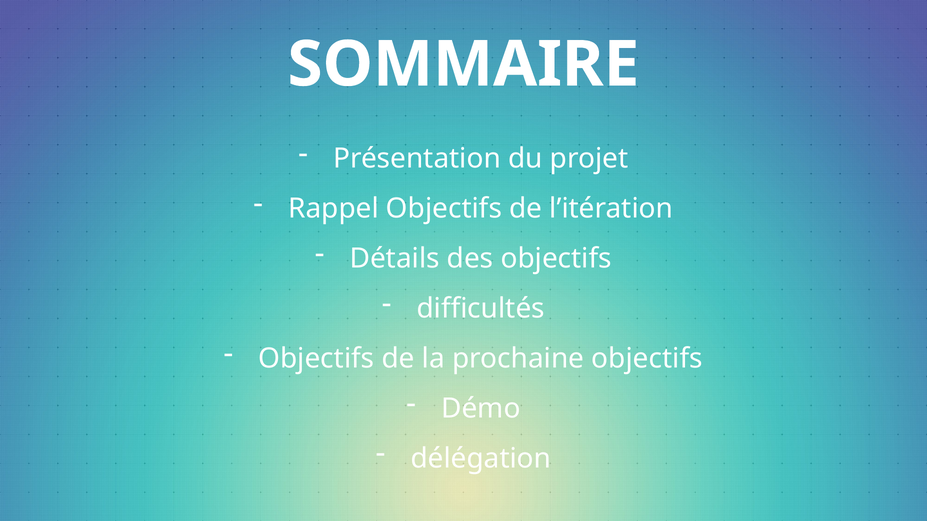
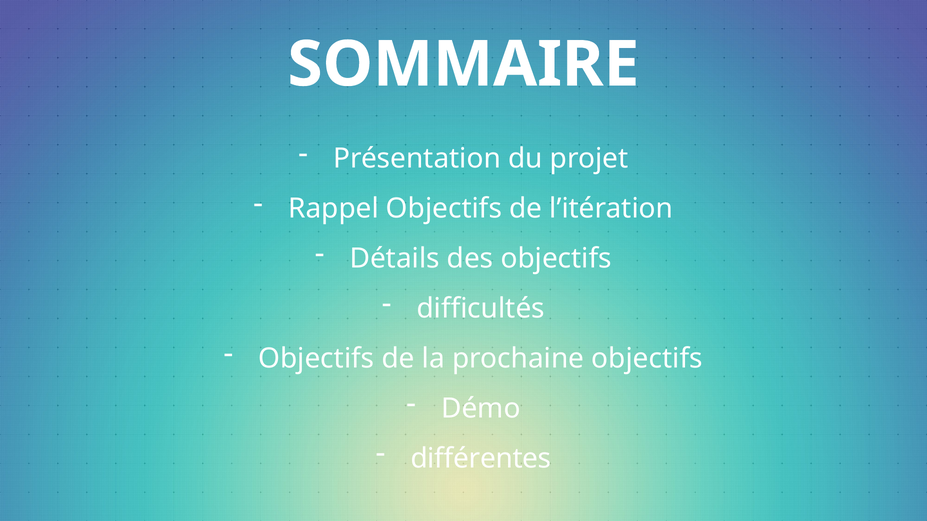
délégation: délégation -> différentes (481, 459)
